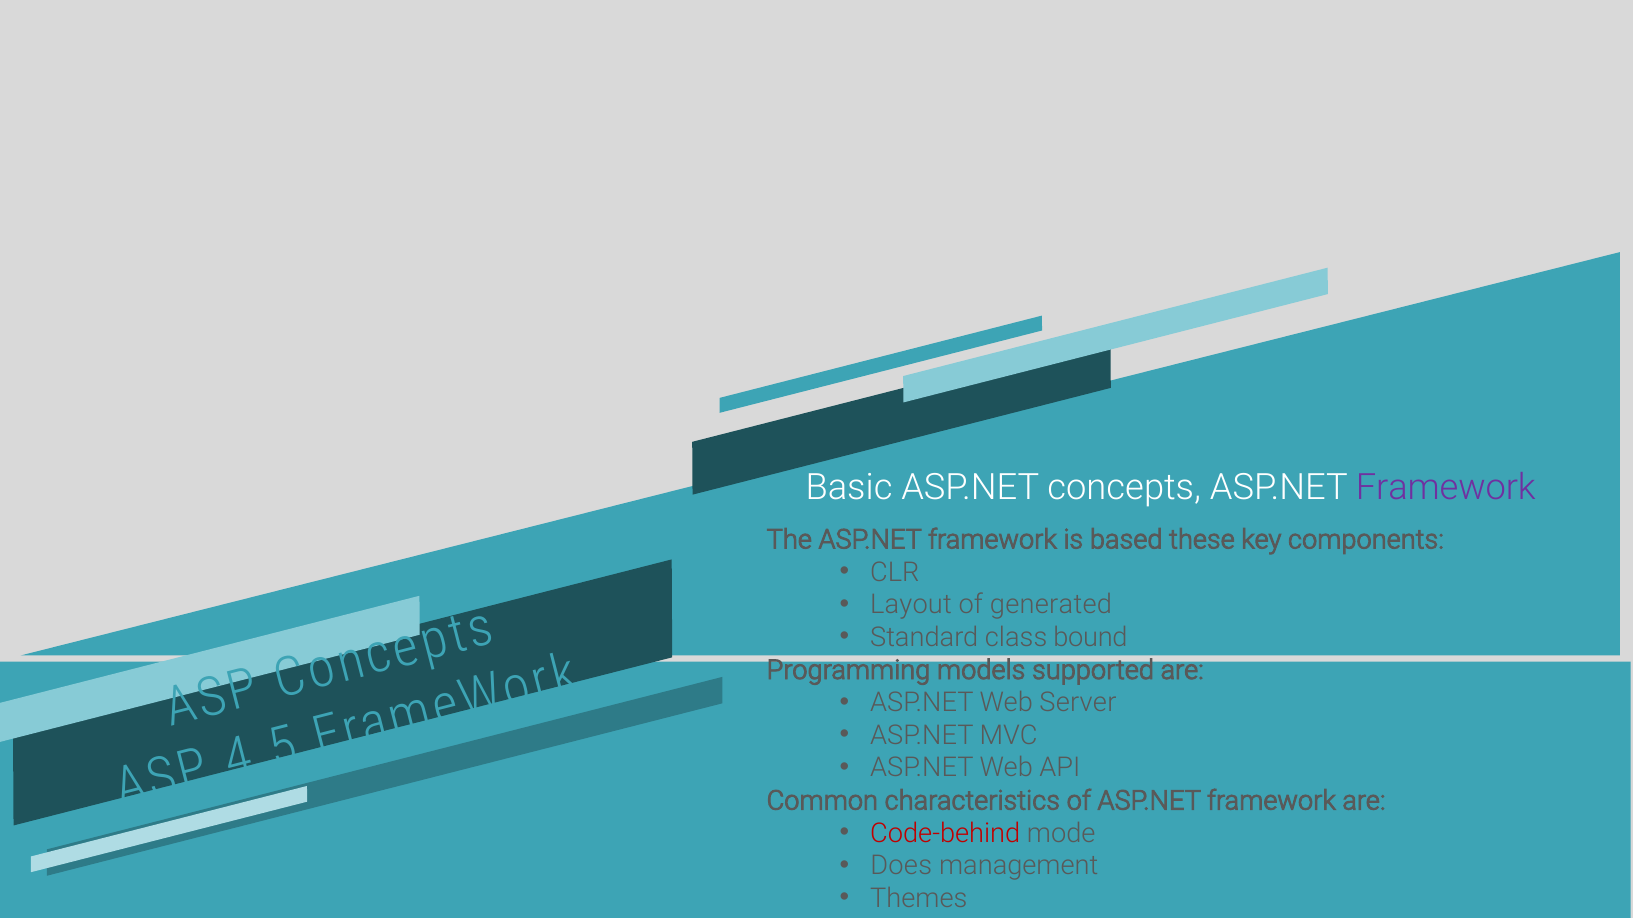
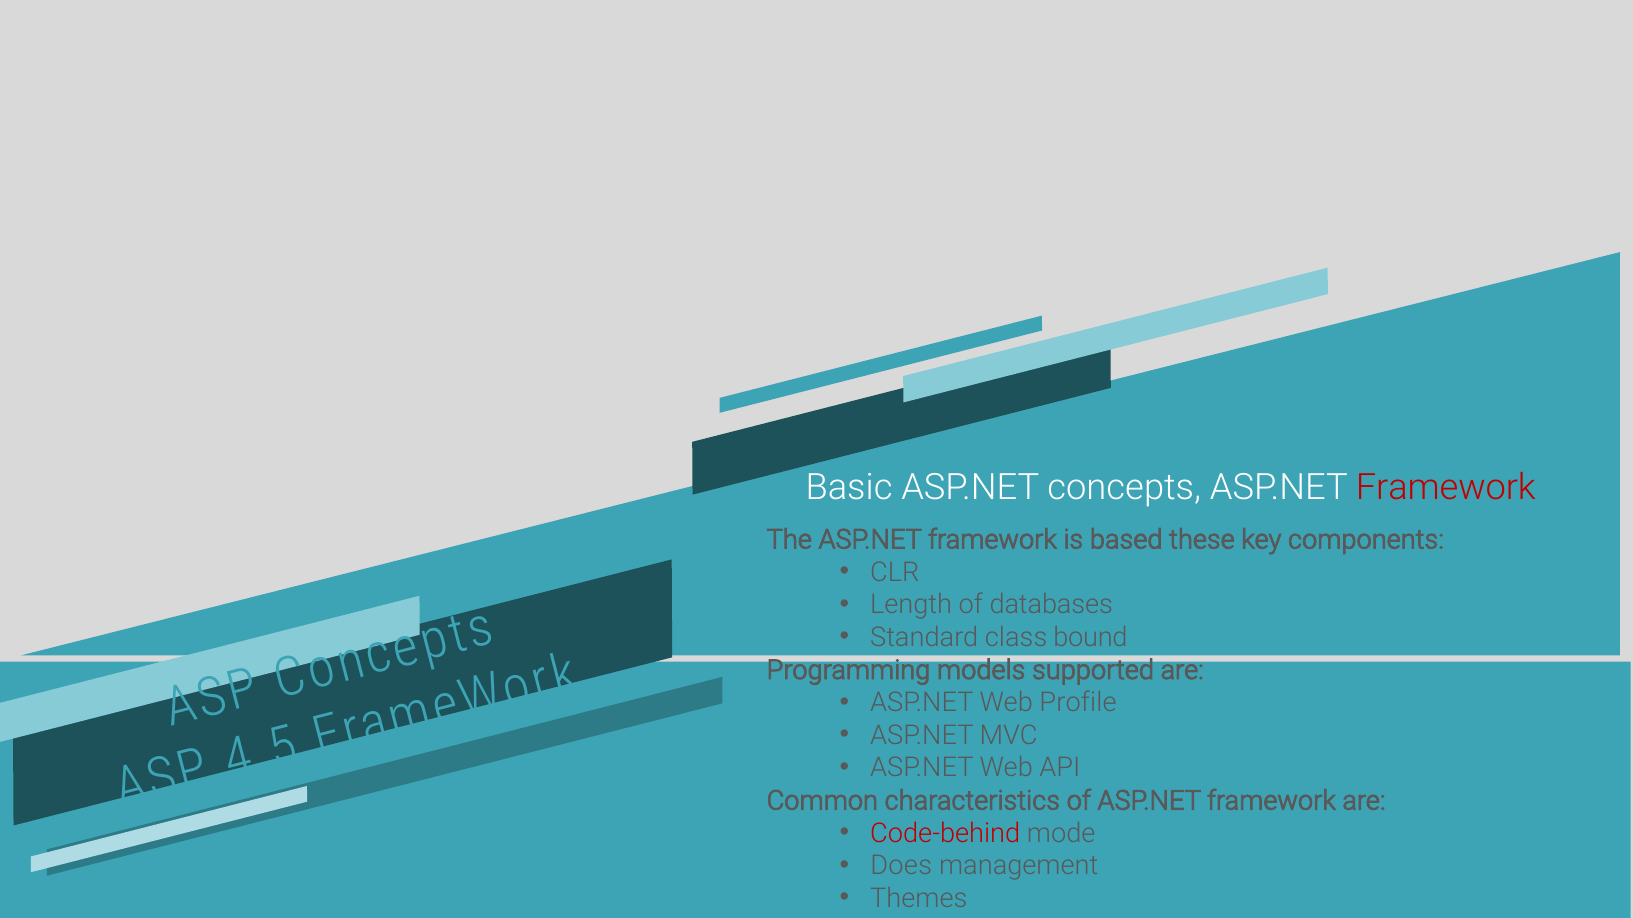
Framework colour: purple -> red (1446, 488)
Layout: Layout -> Length (911, 605)
generated: generated -> databases (1051, 605)
Server: Server -> Profile (1078, 703)
